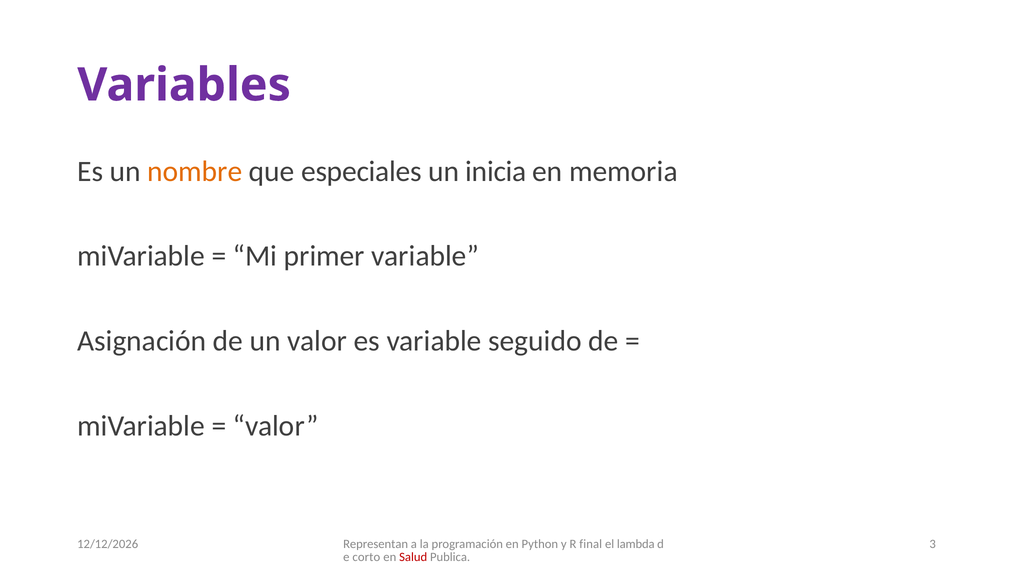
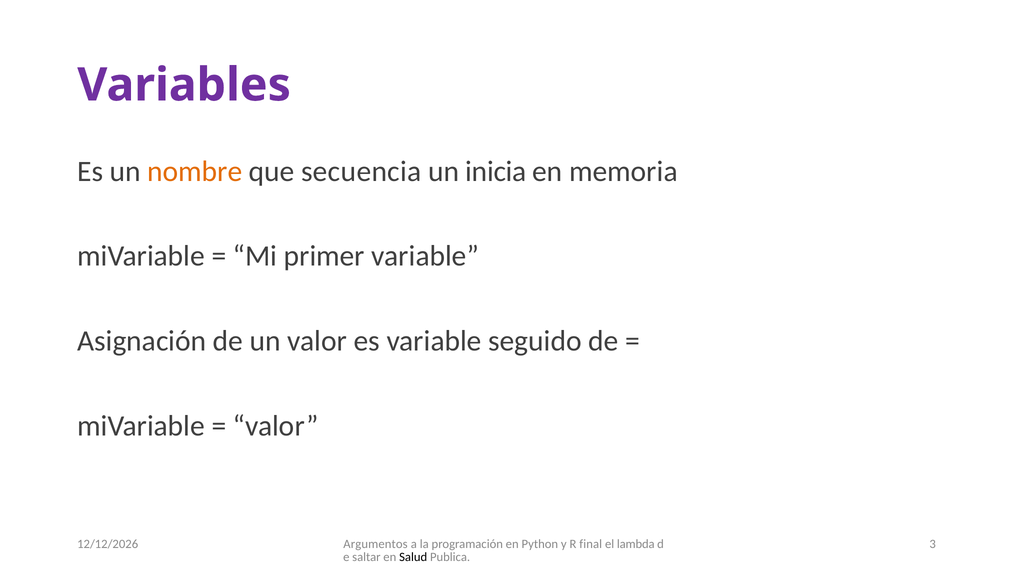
especiales: especiales -> secuencia (361, 171)
Representan: Representan -> Argumentos (376, 544)
corto: corto -> saltar (366, 557)
Salud colour: red -> black (413, 557)
